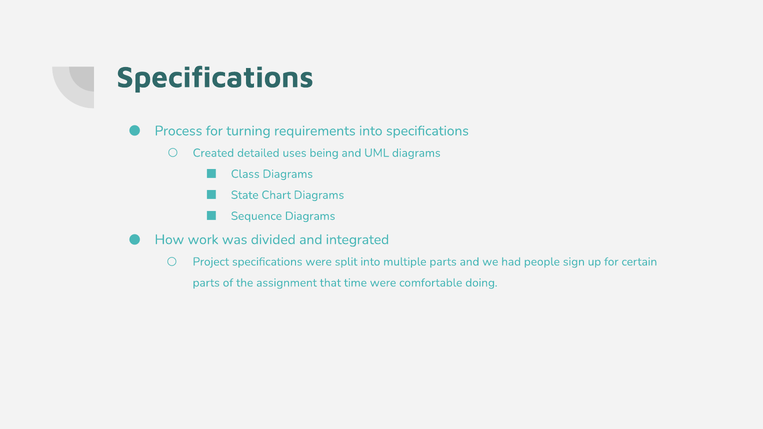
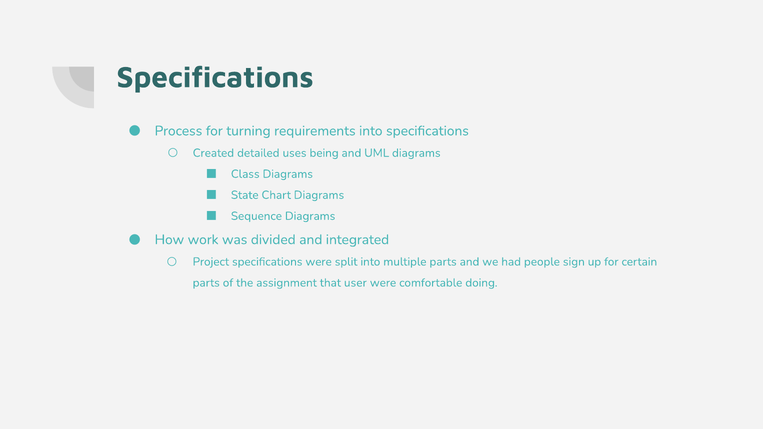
time: time -> user (355, 283)
